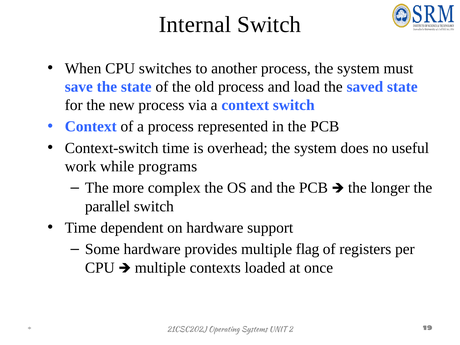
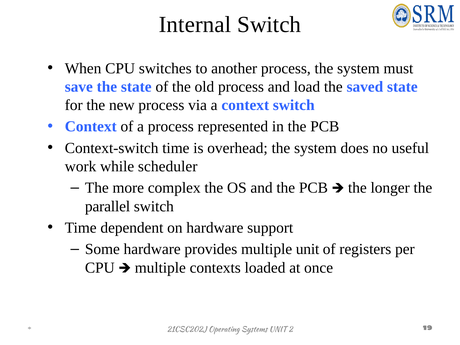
programs: programs -> scheduler (168, 166)
multiple flag: flag -> unit (308, 249)
